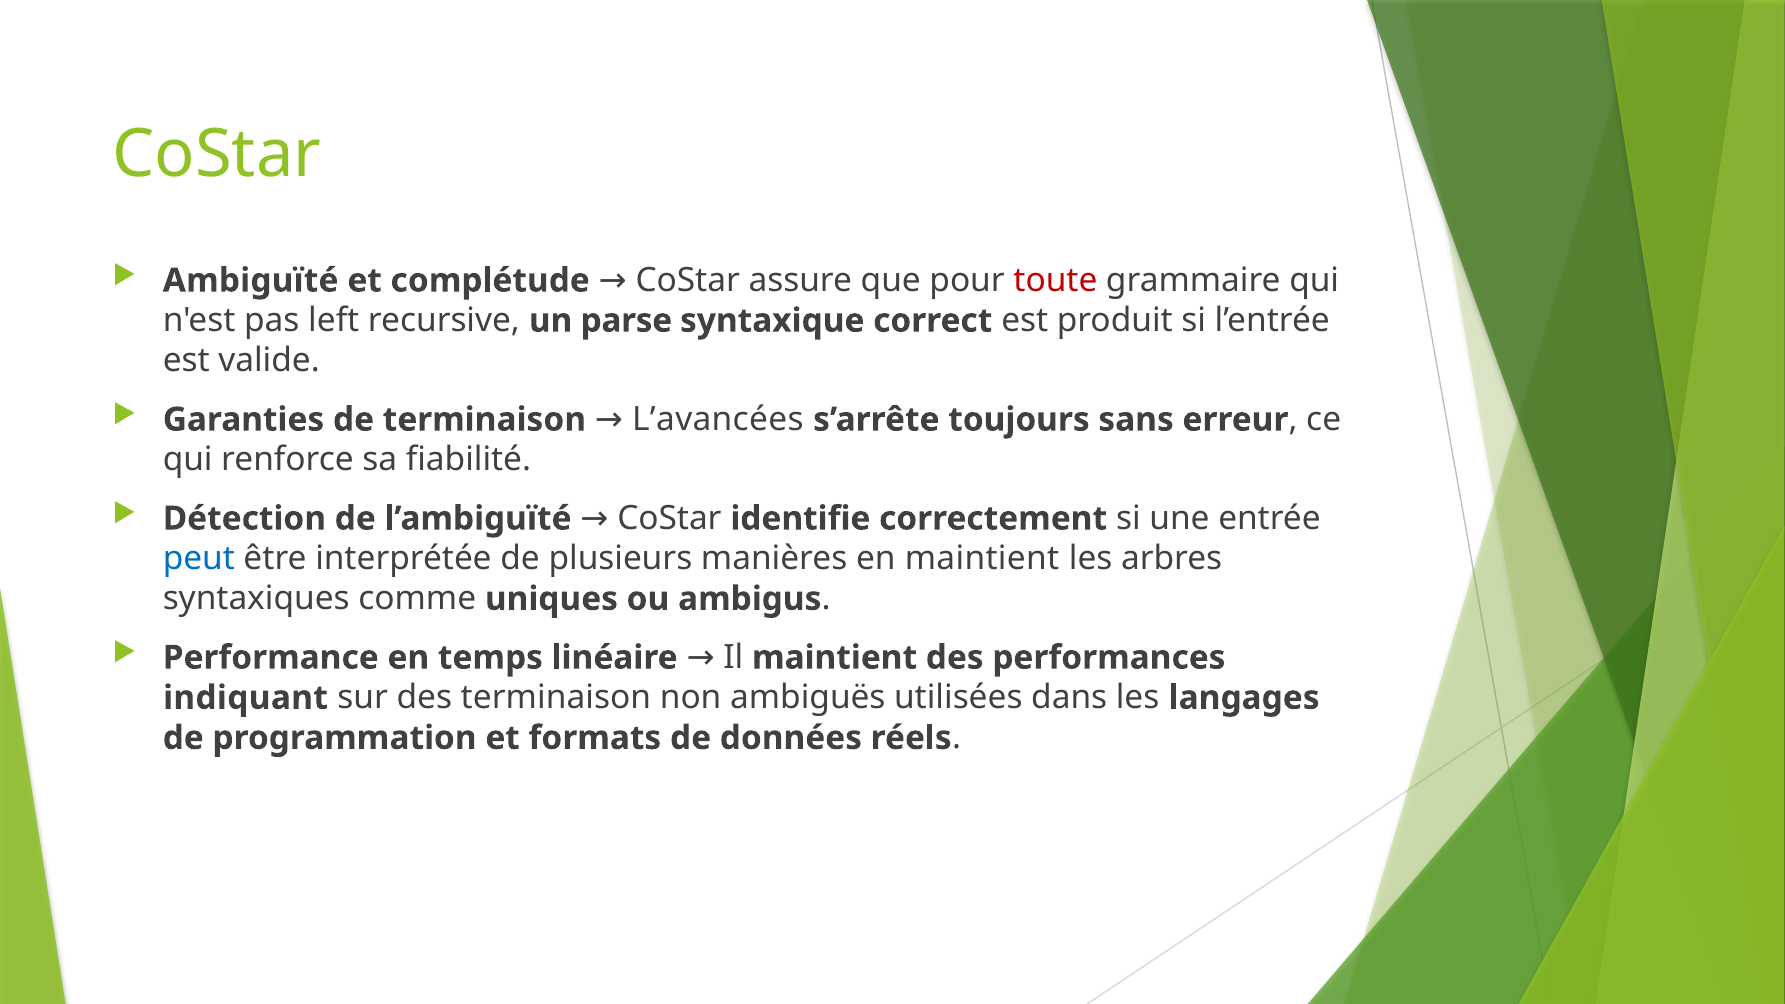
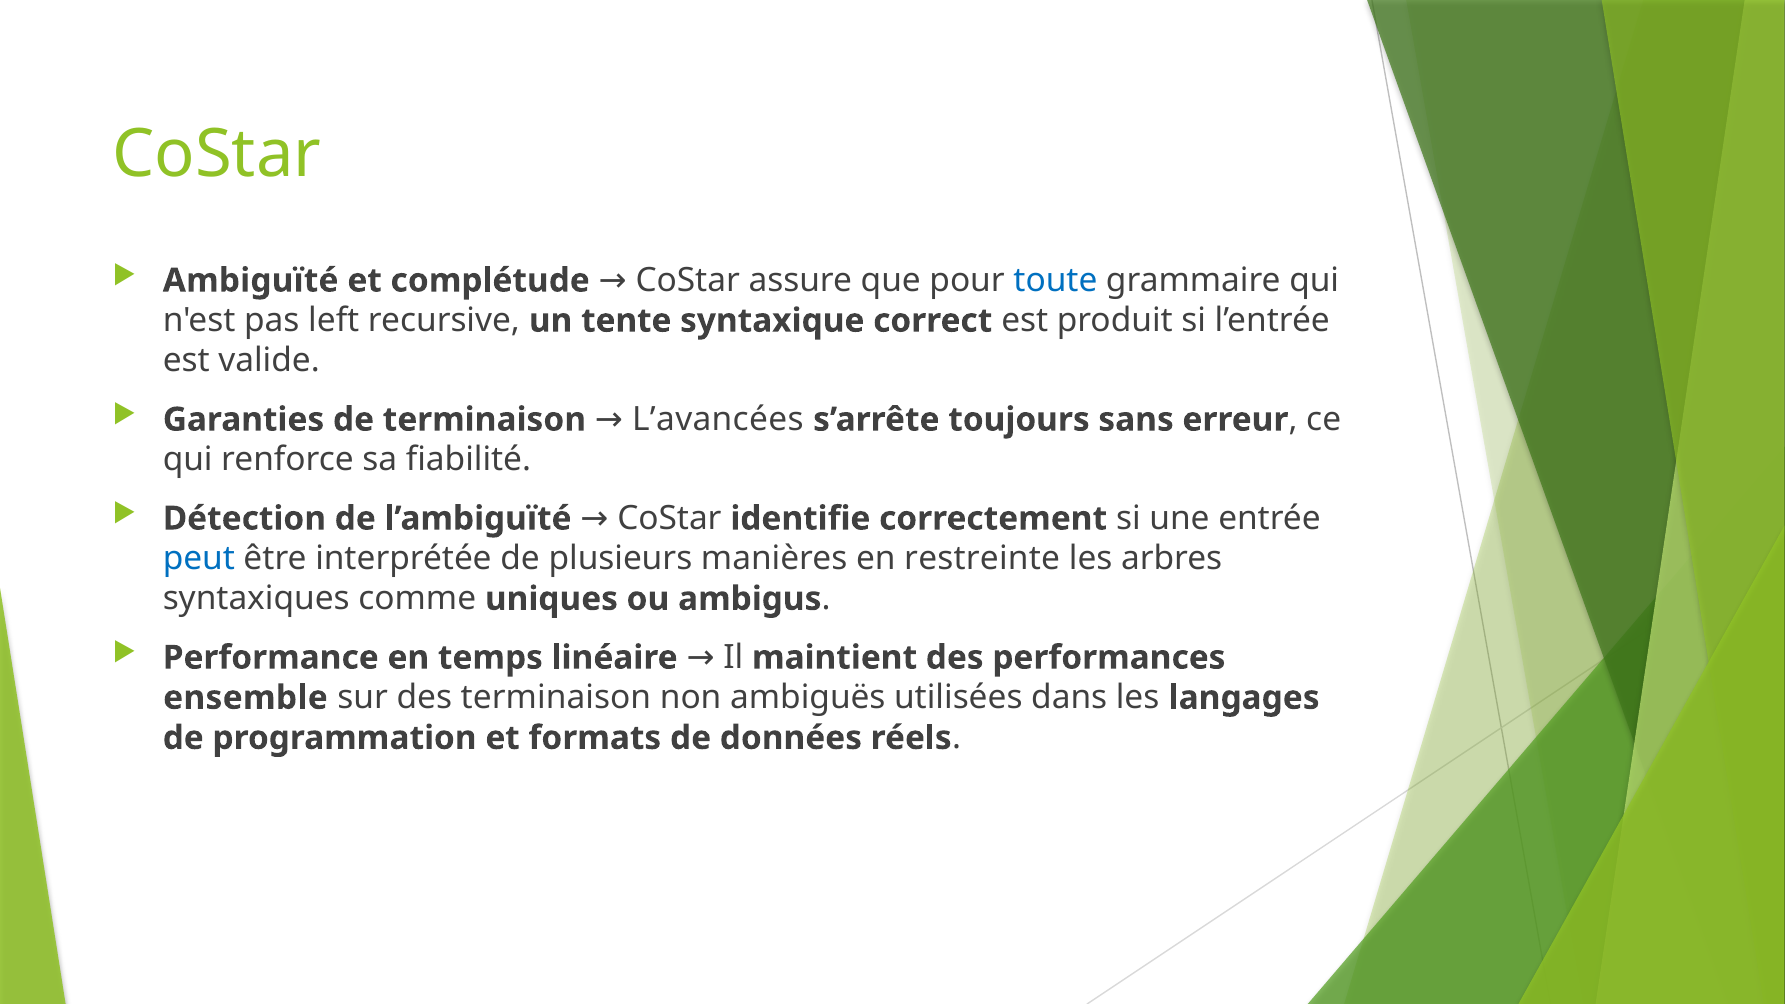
toute colour: red -> blue (1055, 281)
parse: parse -> tente (626, 321)
en maintient: maintient -> restreinte (982, 559)
indiquant: indiquant -> ensemble (245, 698)
